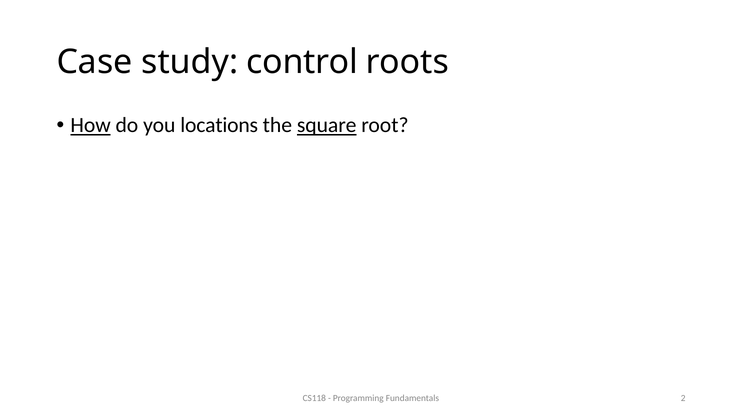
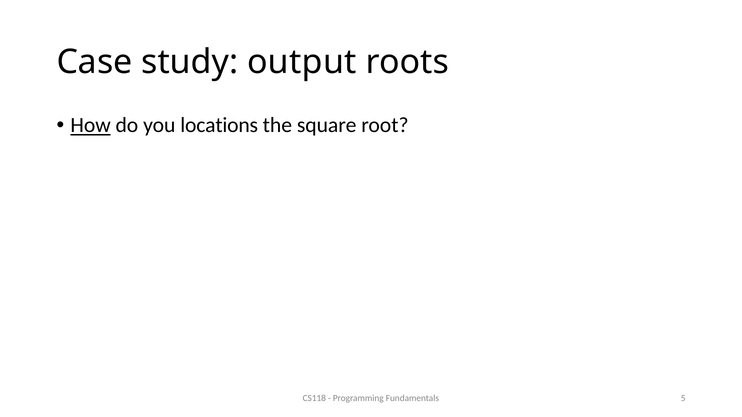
control: control -> output (302, 62)
square underline: present -> none (327, 125)
2: 2 -> 5 (683, 398)
